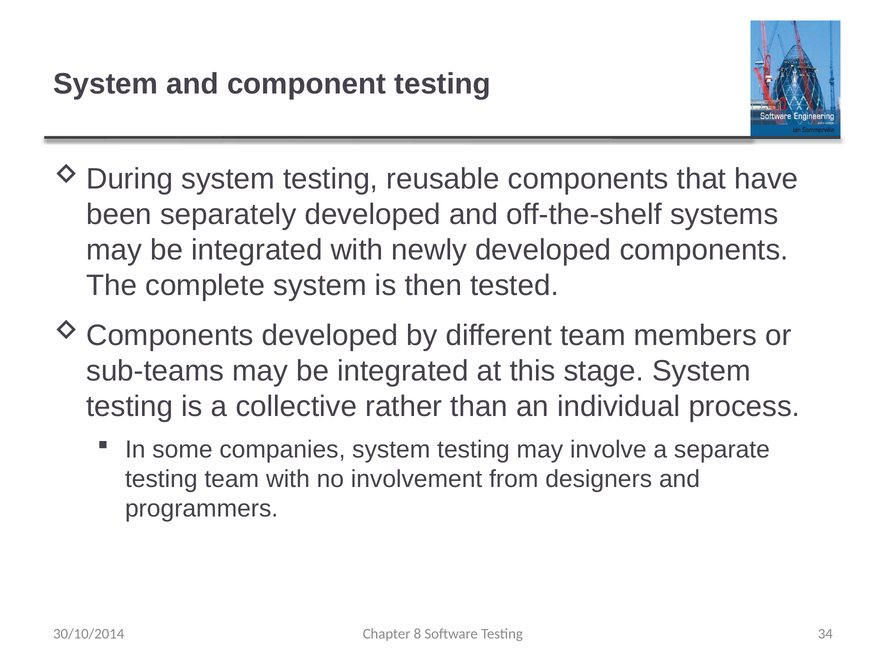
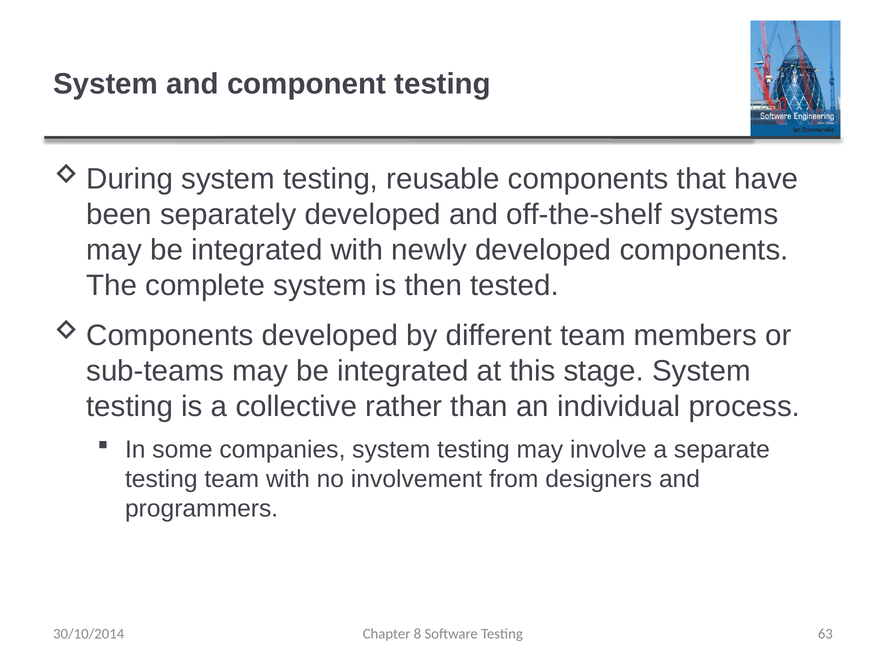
34: 34 -> 63 (825, 634)
